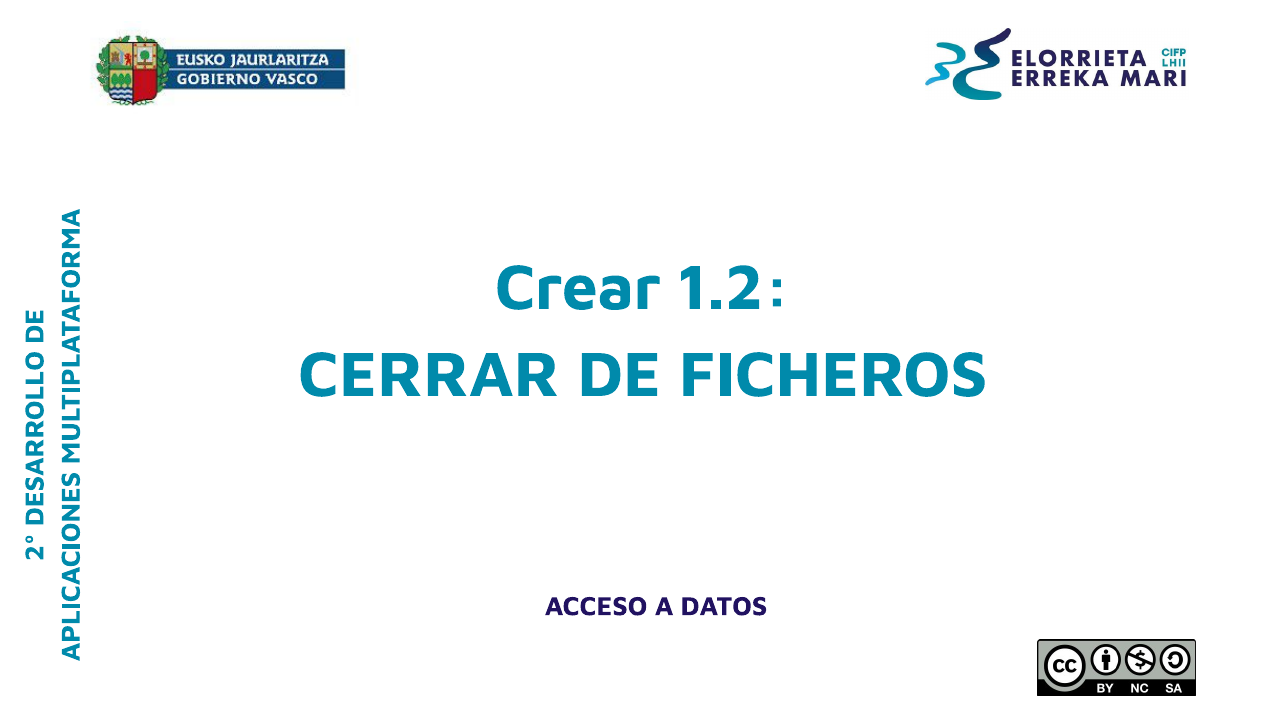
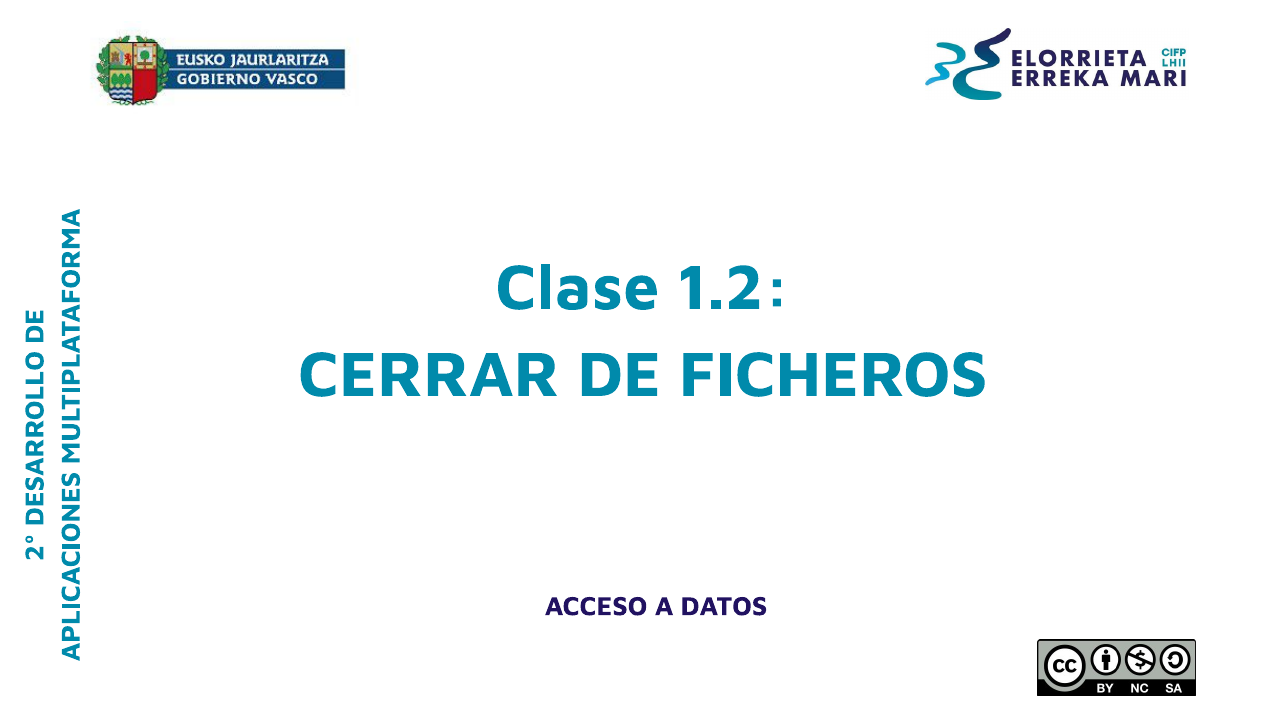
Crear: Crear -> Clase (578, 288)
